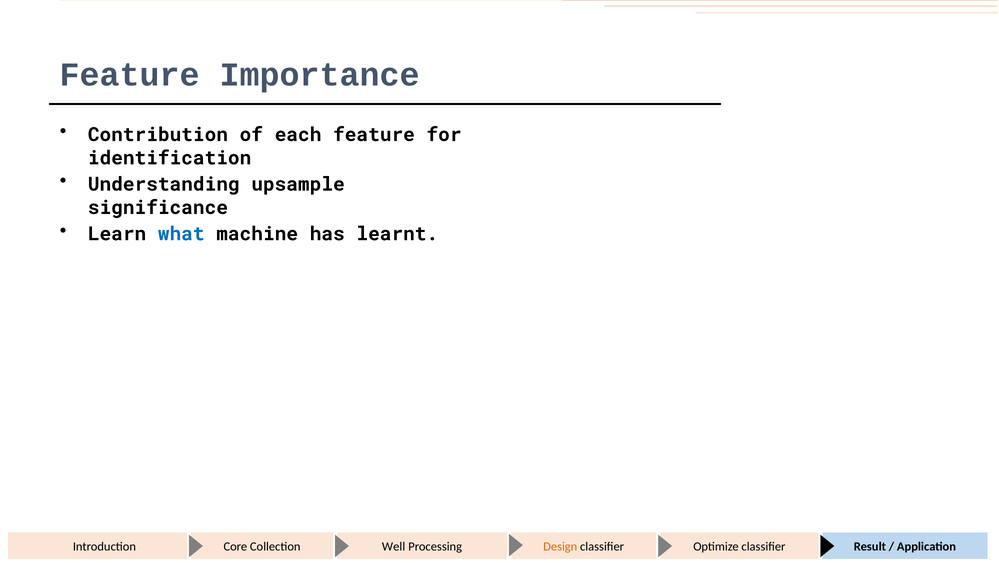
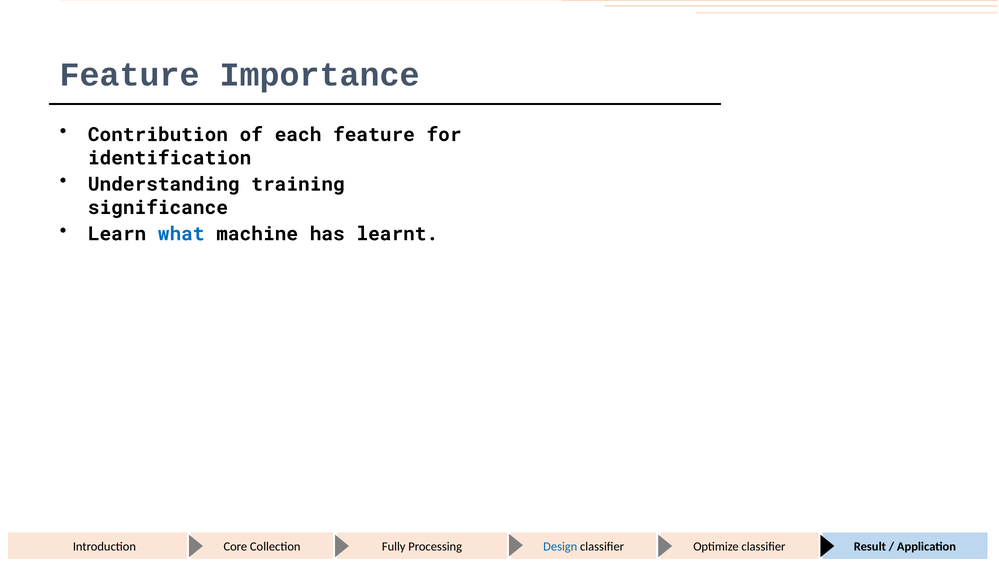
upsample: upsample -> training (298, 184)
Well: Well -> Fully (394, 546)
Design colour: orange -> blue (560, 546)
